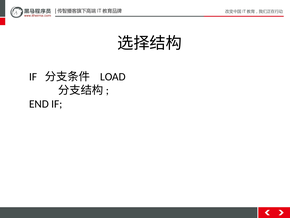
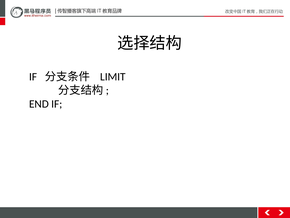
LOAD: LOAD -> LIMIT (113, 77)
